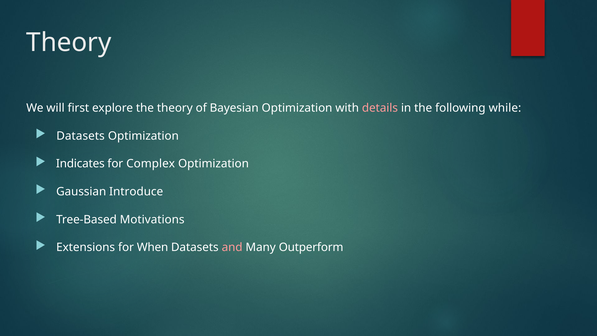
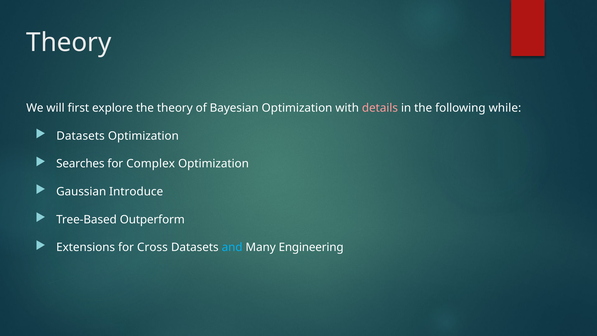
Indicates: Indicates -> Searches (80, 164)
Motivations: Motivations -> Outperform (152, 219)
When: When -> Cross (152, 247)
and colour: pink -> light blue (232, 247)
Outperform: Outperform -> Engineering (311, 247)
